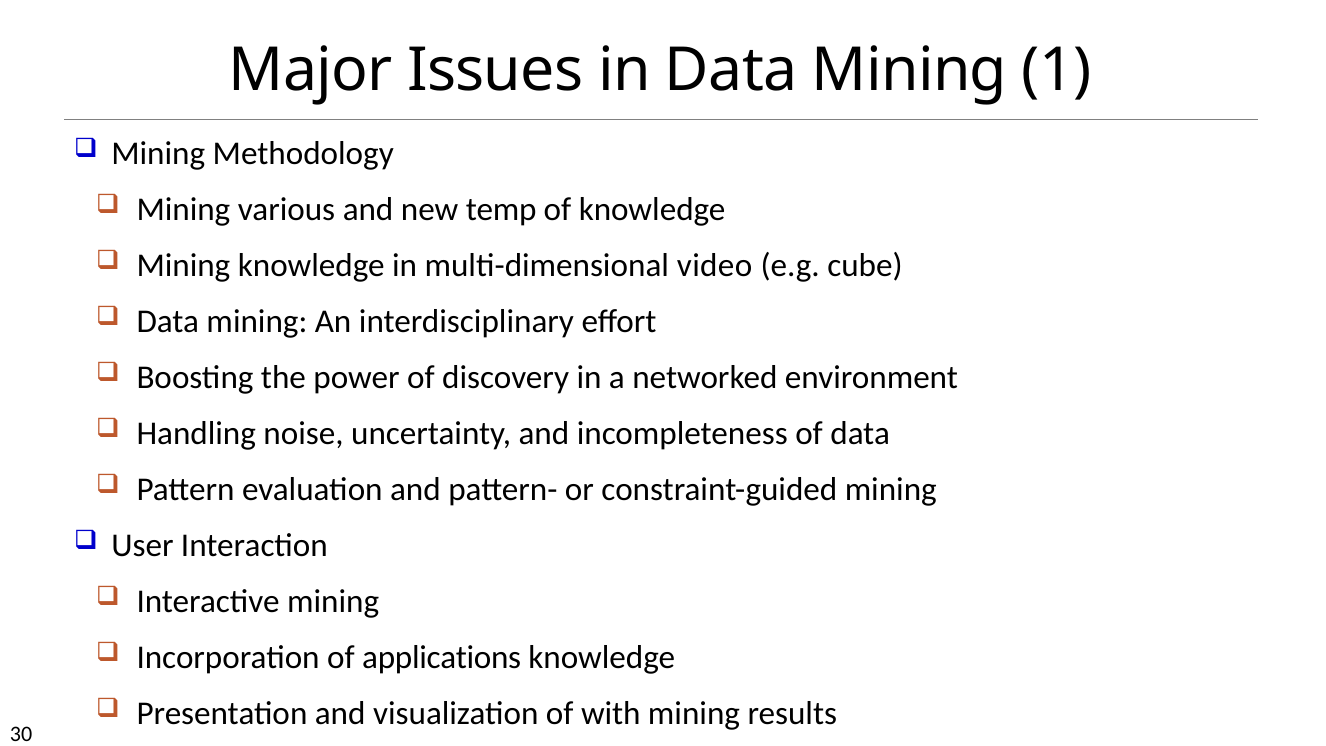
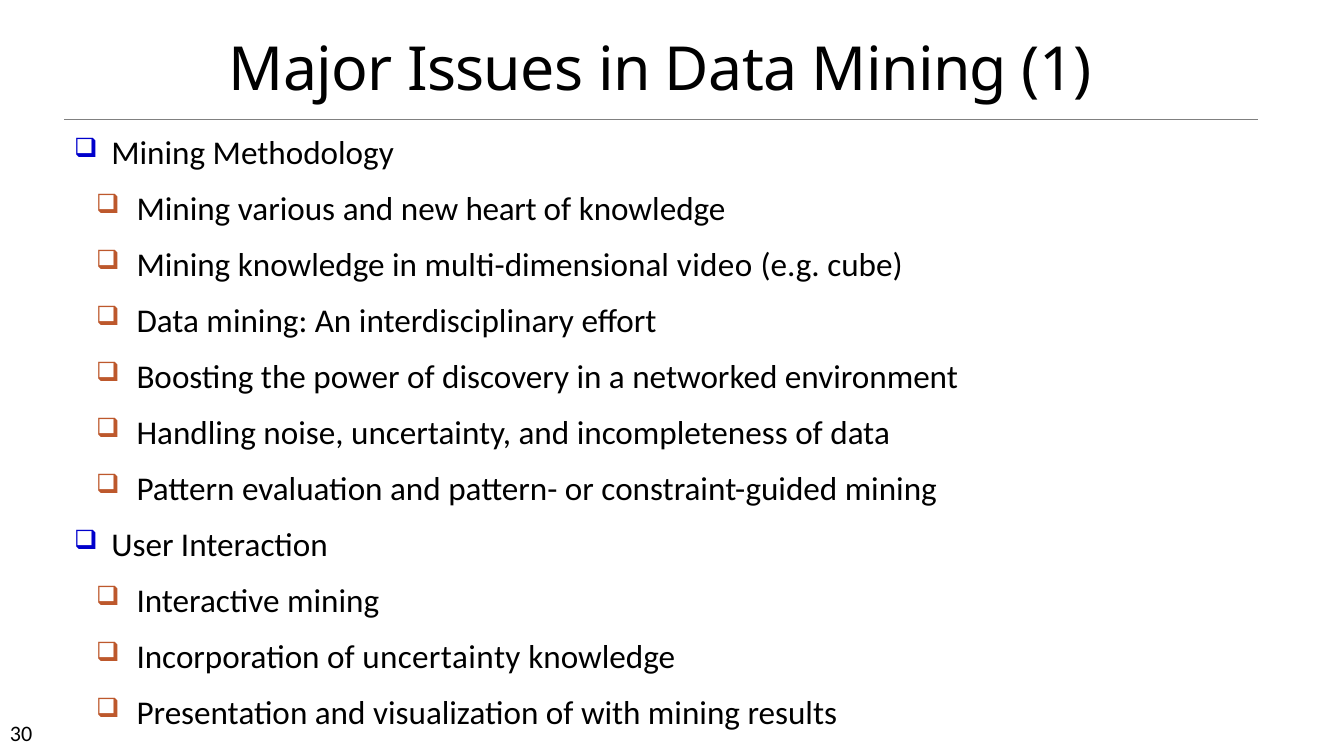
temp: temp -> heart (501, 209)
of applications: applications -> uncertainty (441, 658)
